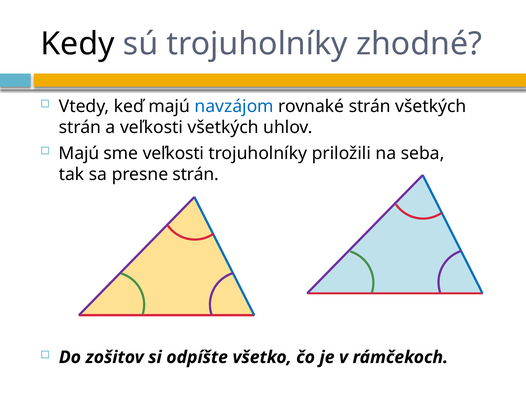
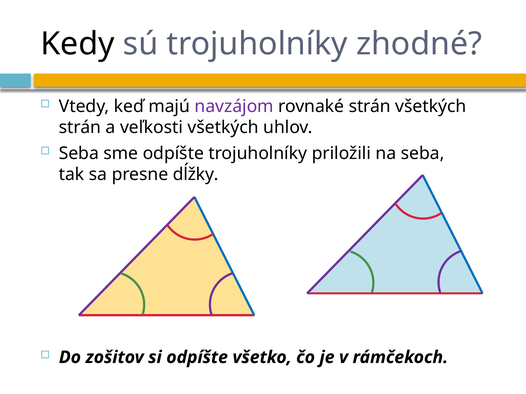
navzájom colour: blue -> purple (234, 106)
Majú: Majú -> Seba (79, 154)
sme veľkosti: veľkosti -> odpíšte (173, 154)
presne strán: strán -> dĺžky (196, 175)
